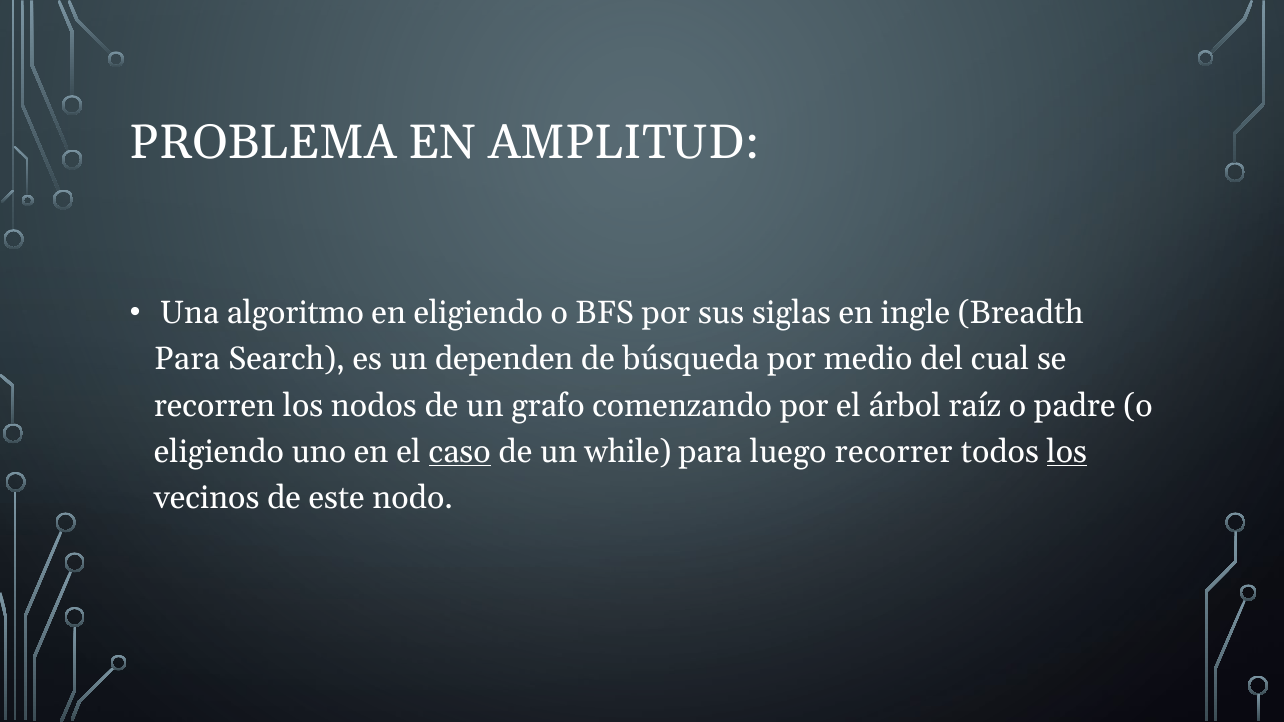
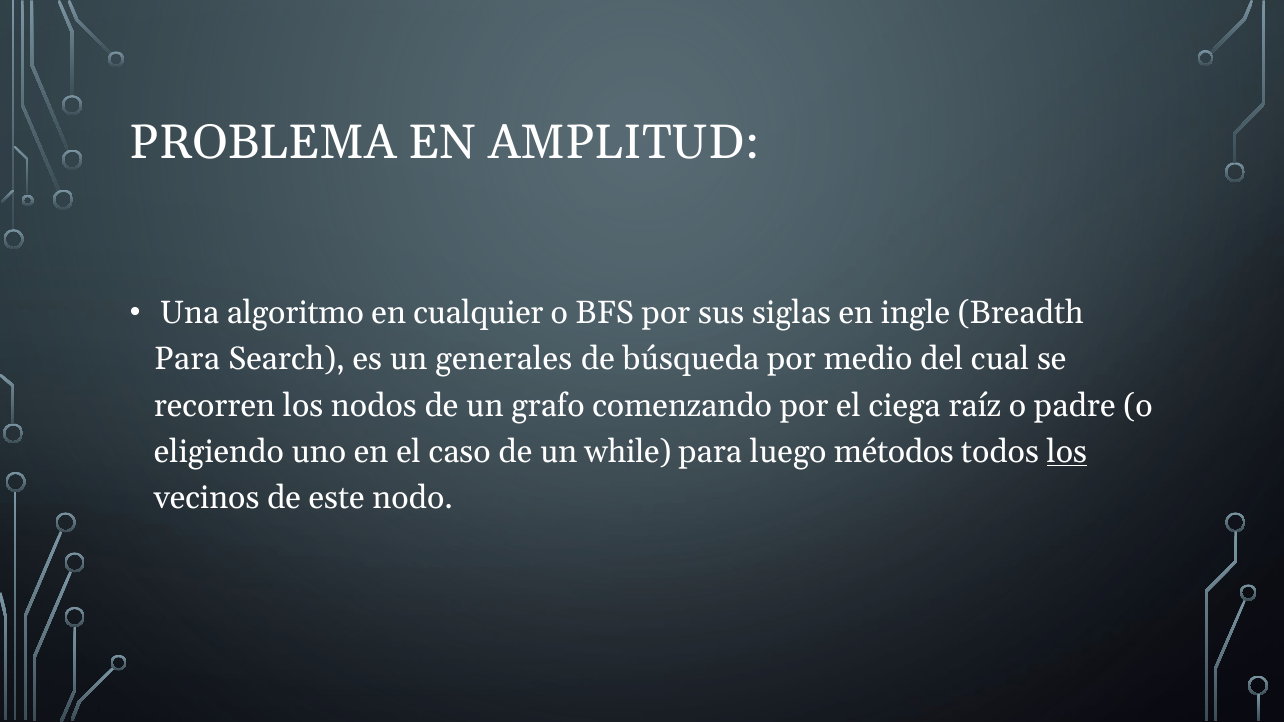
en eligiendo: eligiendo -> cualquier (478, 313)
dependen: dependen -> generales (504, 359)
árbol: árbol -> ciega (905, 406)
caso underline: present -> none (460, 452)
recorrer: recorrer -> métodos (894, 452)
